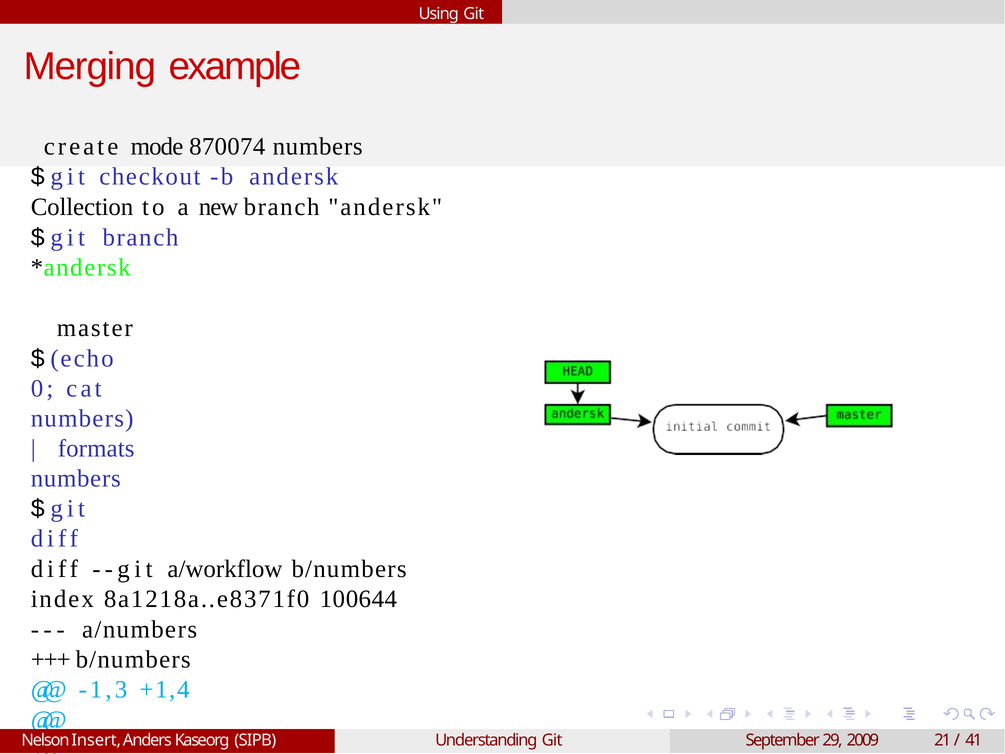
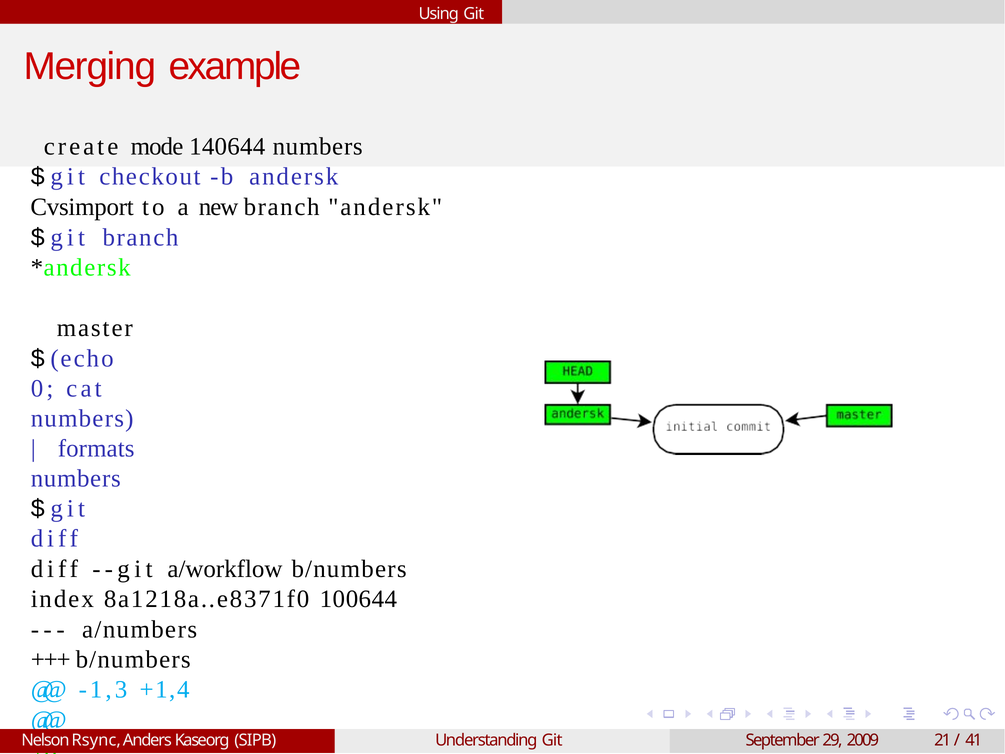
870074: 870074 -> 140644 (227, 146)
Collection: Collection -> Cvsimport (82, 207)
Insert: Insert -> Rsync (96, 741)
